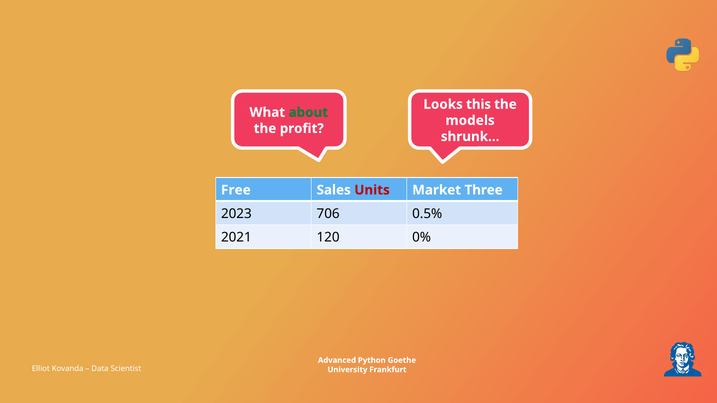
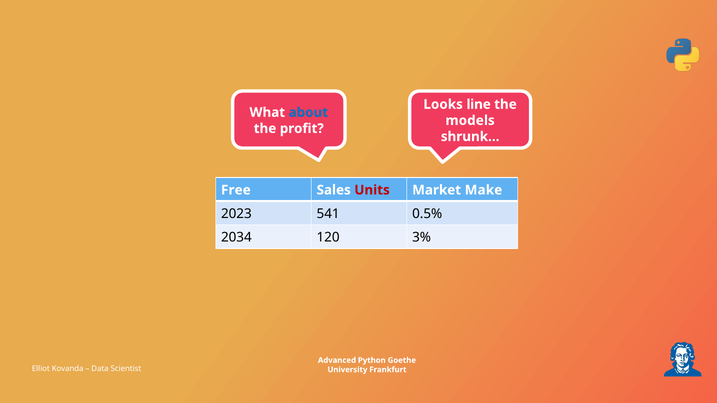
this: this -> line (479, 104)
about colour: green -> blue (308, 112)
Three: Three -> Make (483, 190)
706: 706 -> 541 (328, 214)
2021: 2021 -> 2034 (236, 238)
0%: 0% -> 3% (422, 238)
